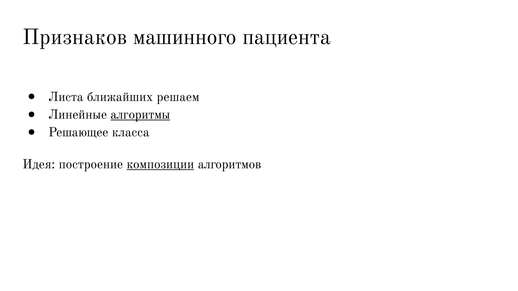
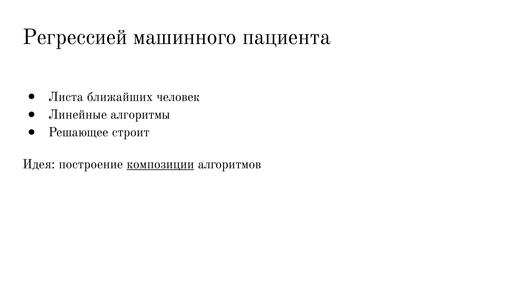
Признаков: Признаков -> Регрессией (75, 37)
решаем: решаем -> человек (178, 97)
алгоритмы underline: present -> none (140, 115)
класса: класса -> строит (131, 132)
